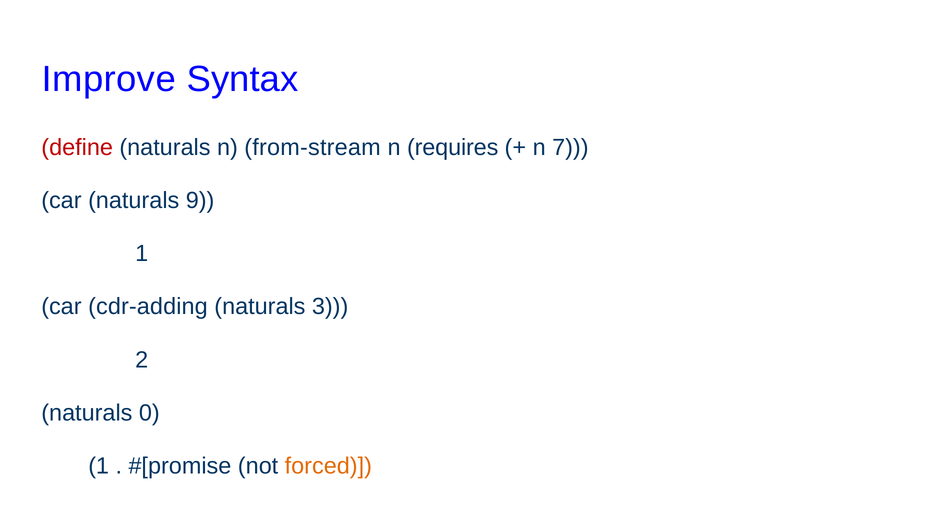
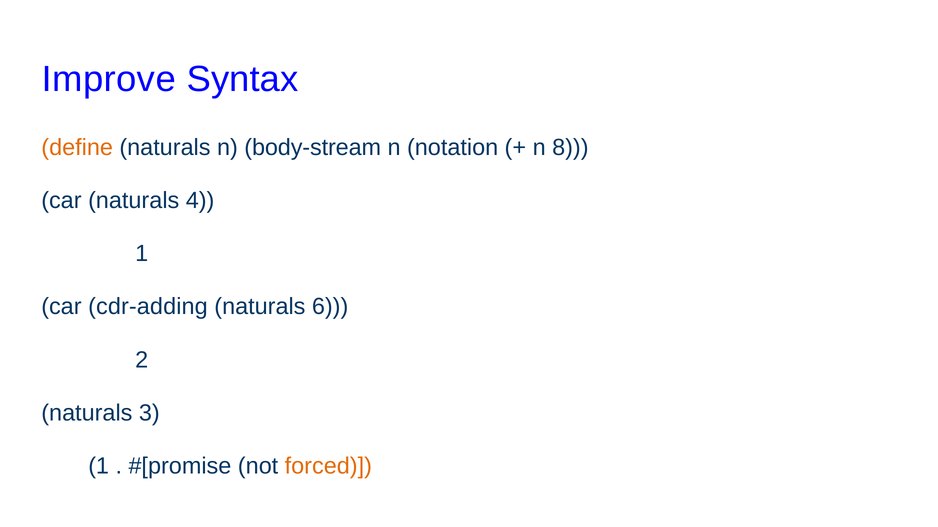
define colour: red -> orange (77, 148)
from-stream: from-stream -> body-stream (313, 148)
requires: requires -> notation (453, 148)
7: 7 -> 8 (570, 148)
9: 9 -> 4 (200, 201)
3: 3 -> 6 (330, 307)
0: 0 -> 3 (149, 413)
